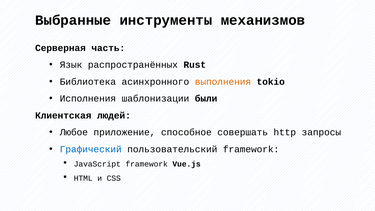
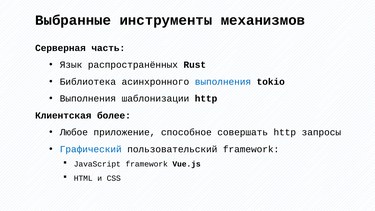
выполнения colour: orange -> blue (223, 82)
Исполнения: Исполнения -> Выполнения (88, 99)
шаблонизации были: были -> http (206, 99)
людей: людей -> более (114, 115)
